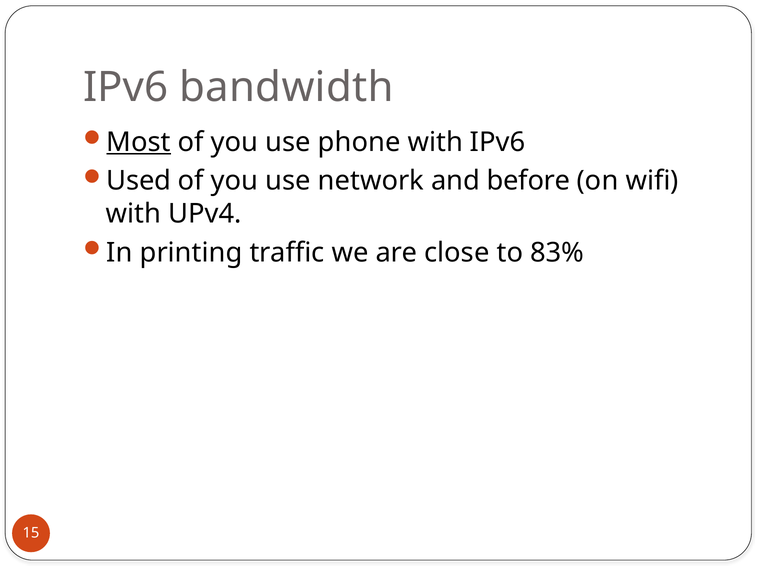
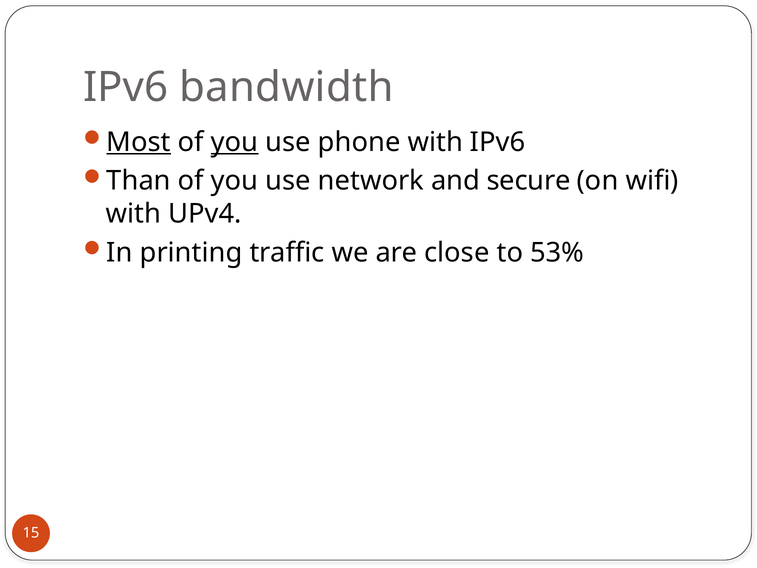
you underline: none -> present (235, 142)
Used: Used -> Than (139, 181)
before: before -> secure (529, 181)
83%: 83% -> 53% (557, 252)
